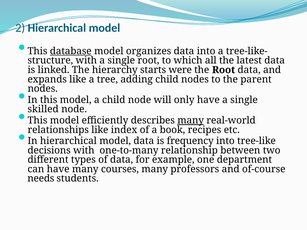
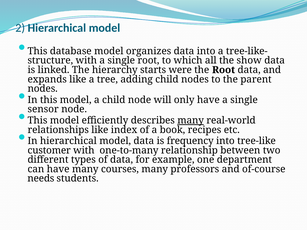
database underline: present -> none (71, 51)
latest: latest -> show (249, 61)
skilled: skilled -> sensor (43, 109)
decisions: decisions -> customer (49, 150)
